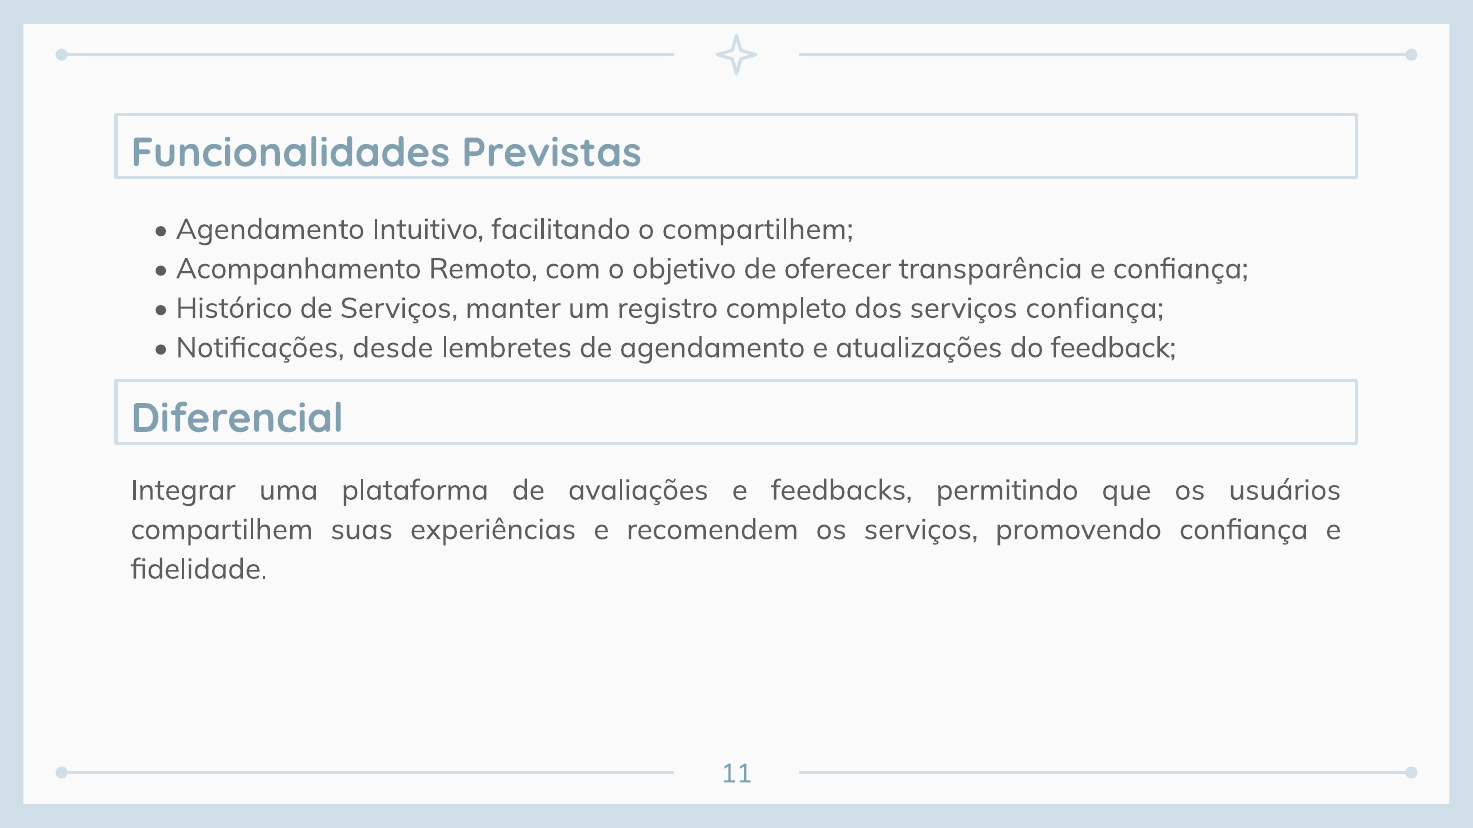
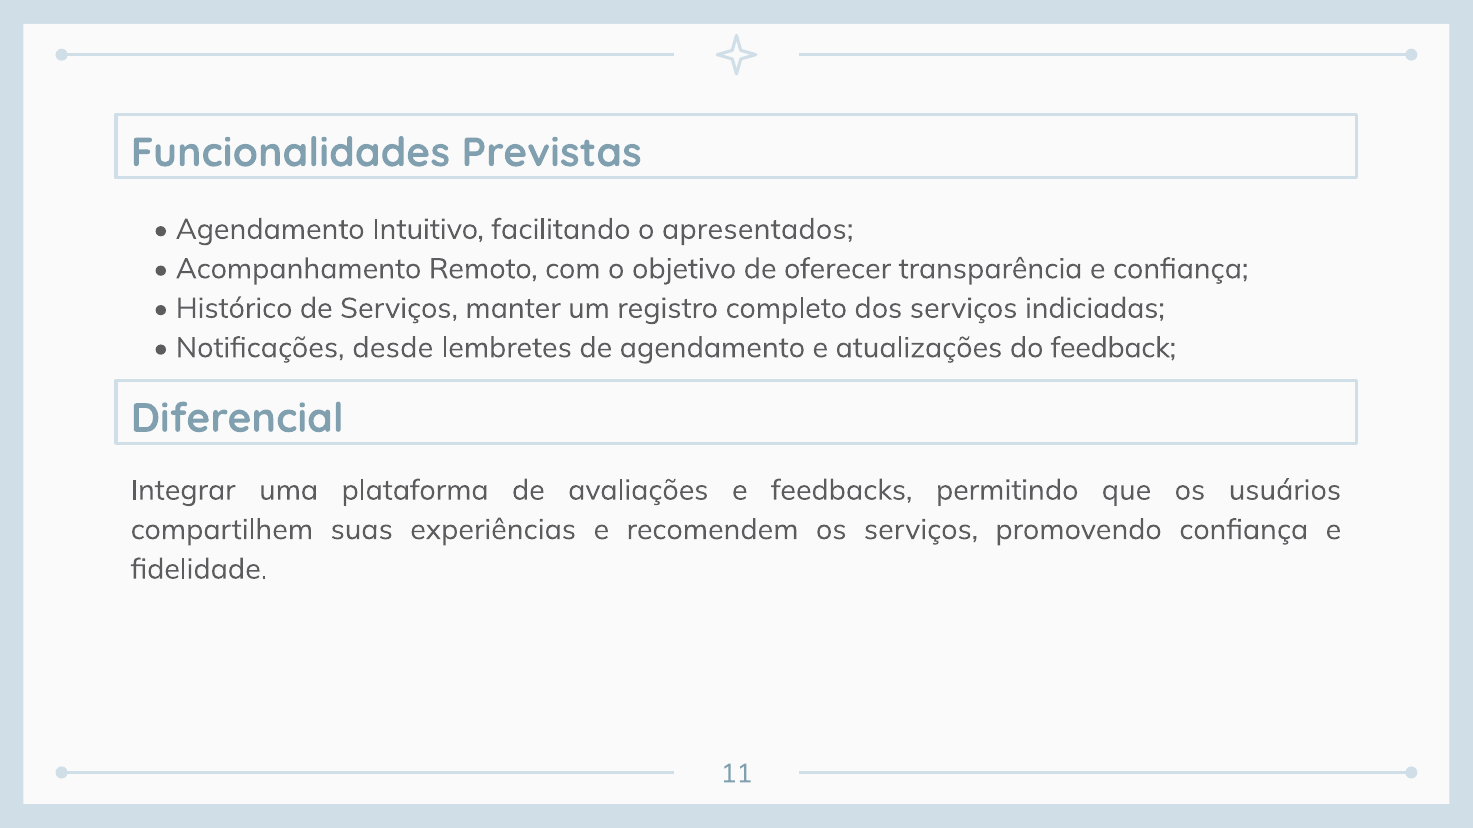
o compartilhem: compartilhem -> apresentados (758, 230)
serviços confiança: confiança -> indiciadas (1095, 309)
